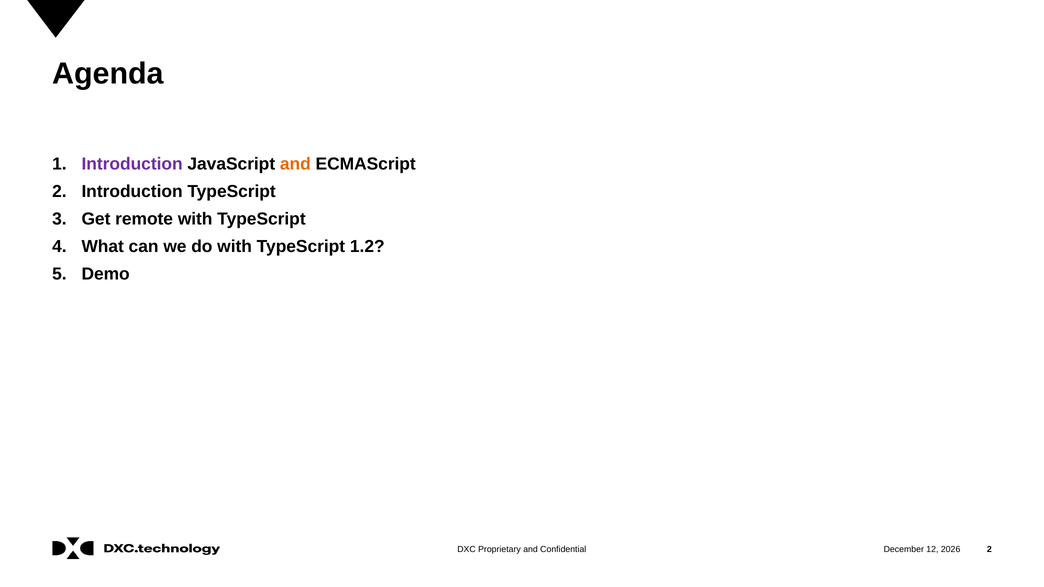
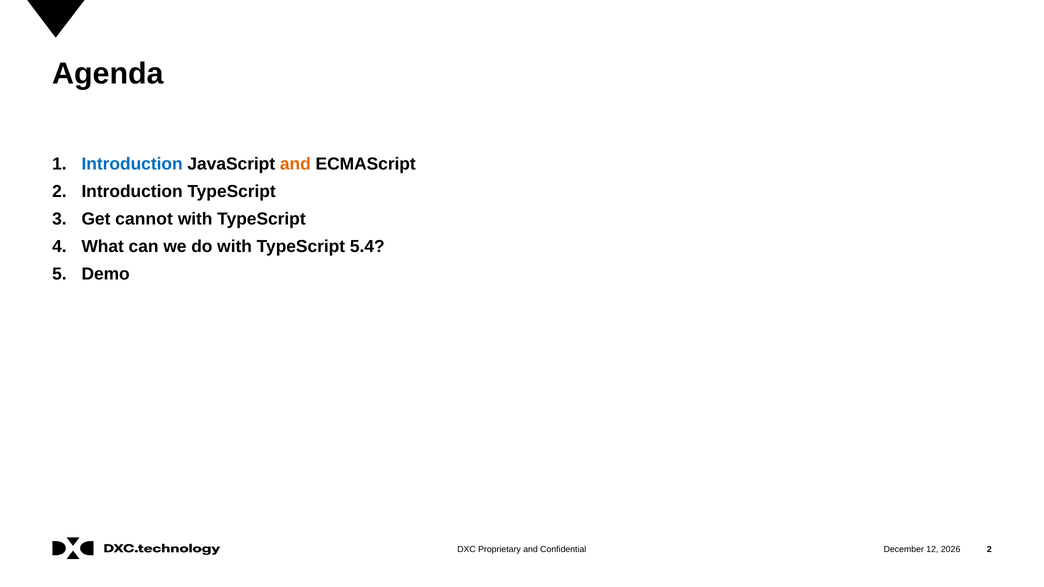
Introduction colour: purple -> blue (132, 164)
remote: remote -> cannot (144, 219)
1.2: 1.2 -> 5.4 (367, 247)
